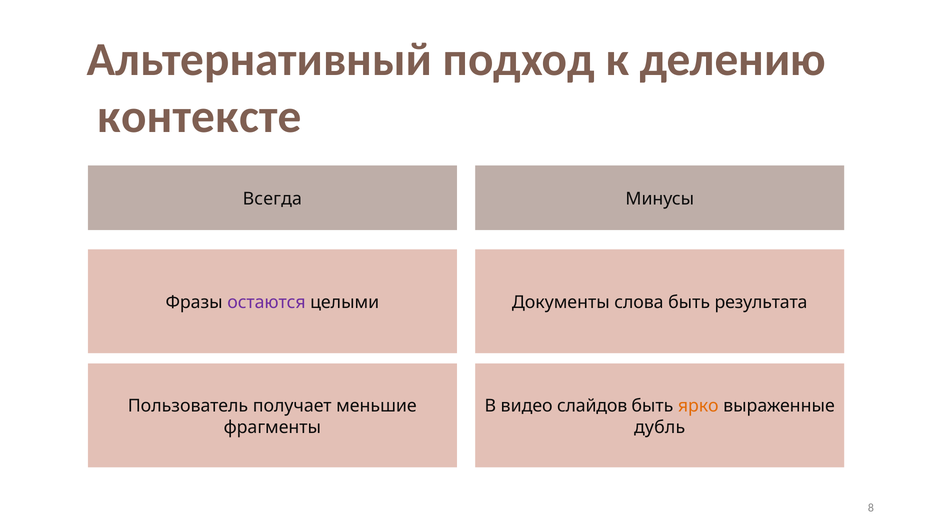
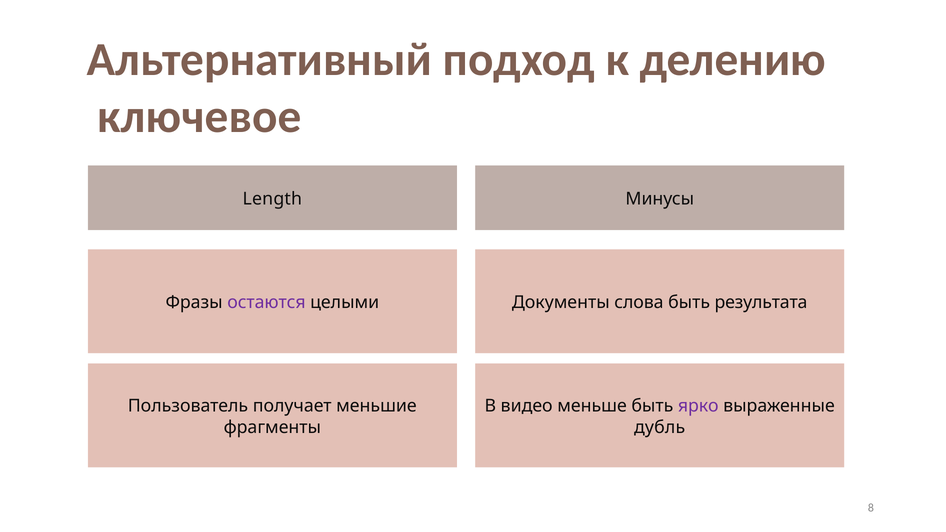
контексте: контексте -> ключевое (200, 116)
Всегда: Всегда -> Length (272, 199)
слайдов: слайдов -> меньше (592, 406)
ярко colour: orange -> purple (698, 406)
